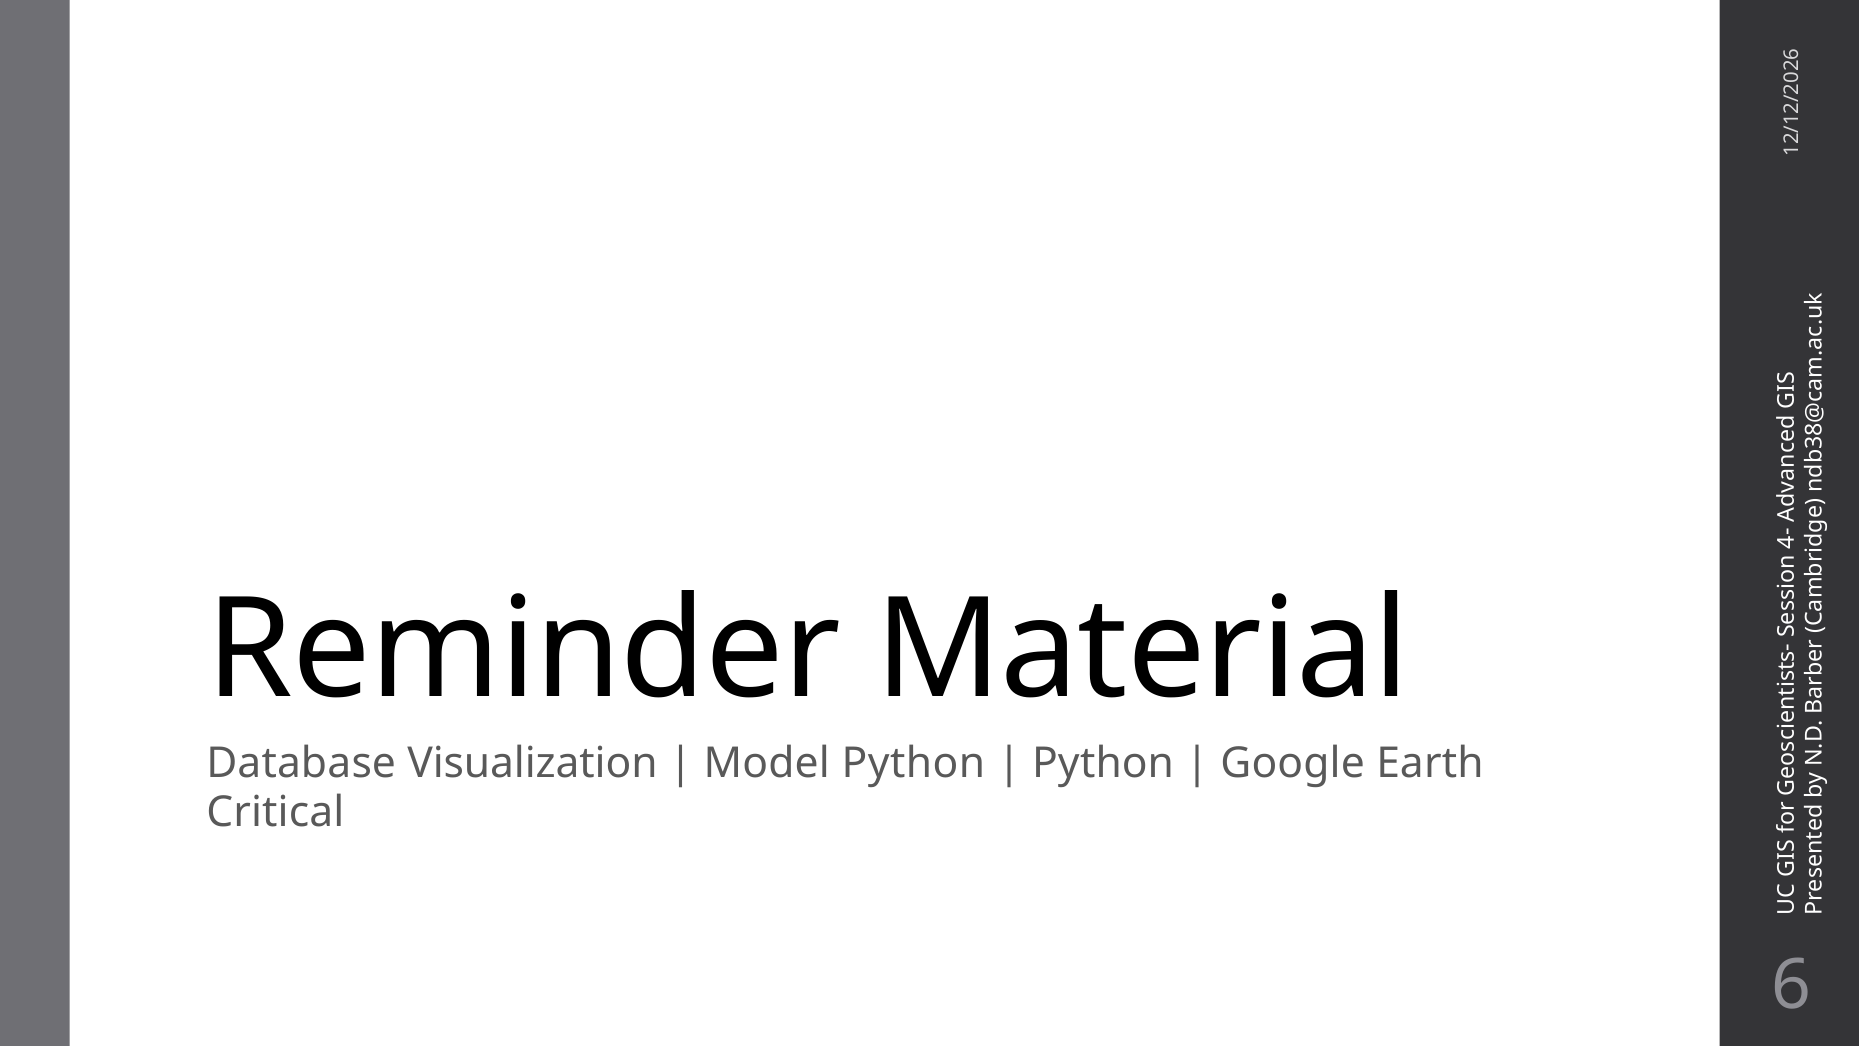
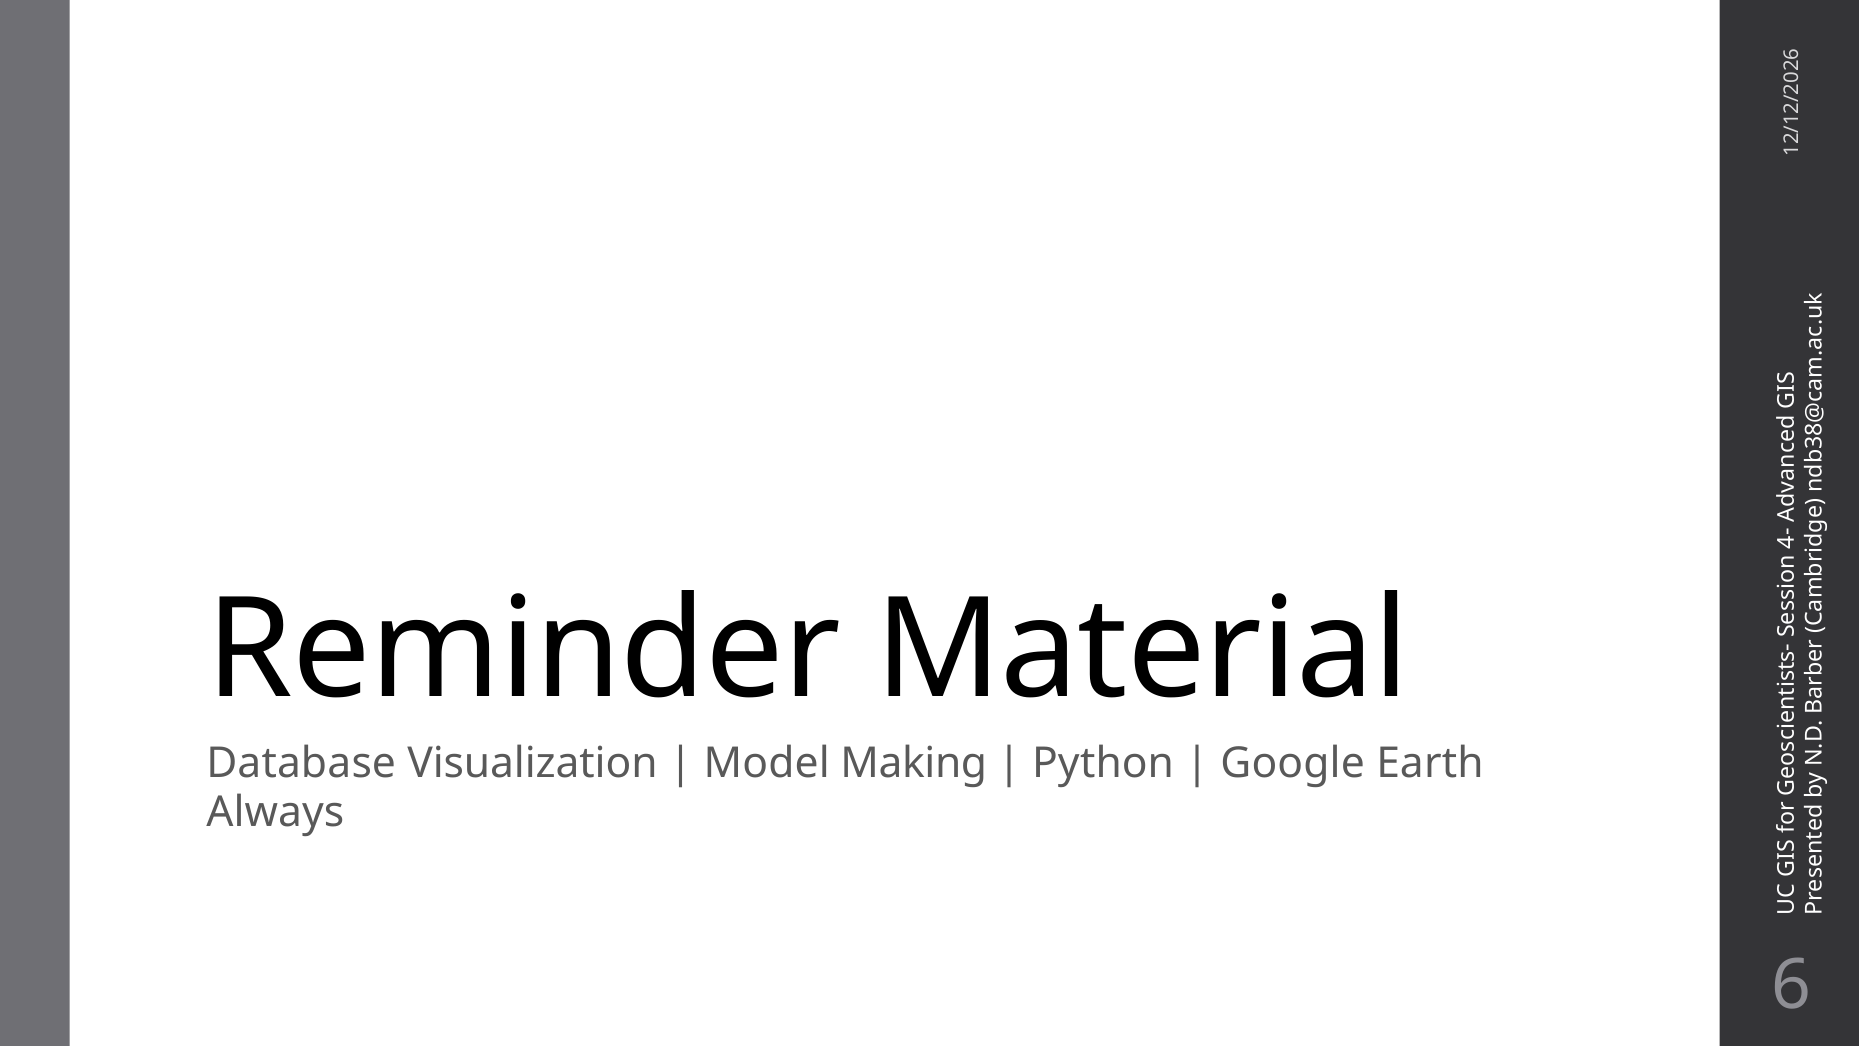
Model Python: Python -> Making (914, 764)
Critical: Critical -> Always (275, 812)
